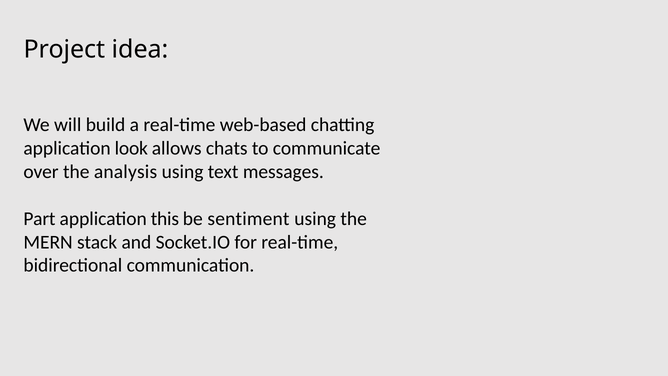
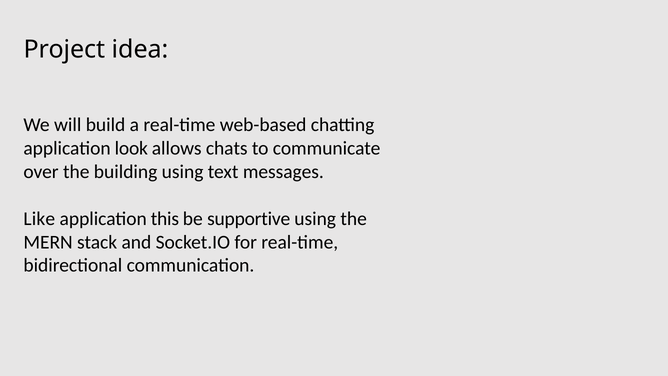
analysis: analysis -> building (126, 172)
Part: Part -> Like (39, 219)
sentiment: sentiment -> supportive (249, 219)
